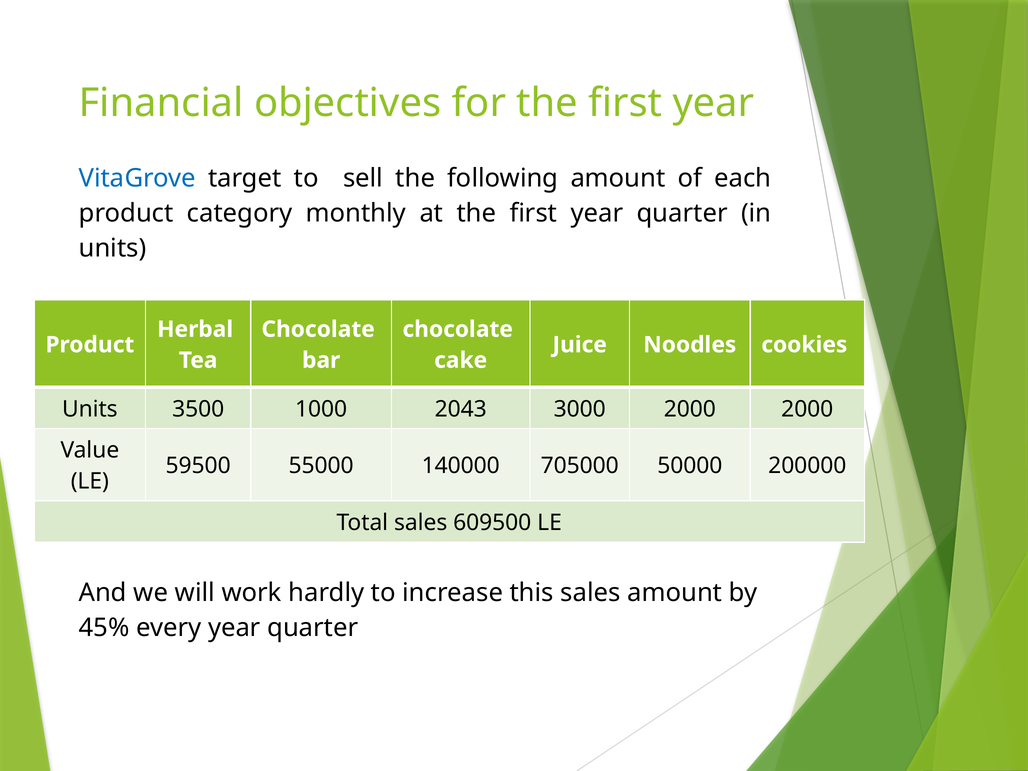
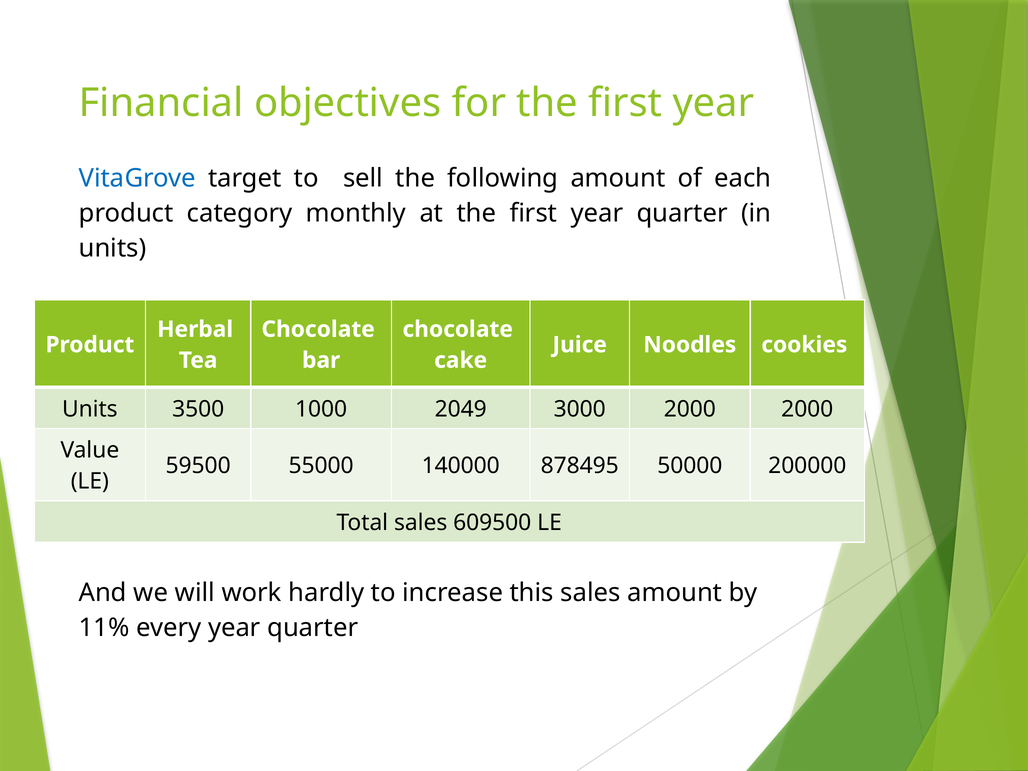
2043: 2043 -> 2049 (461, 409)
705000: 705000 -> 878495 (580, 466)
45%: 45% -> 11% (104, 628)
